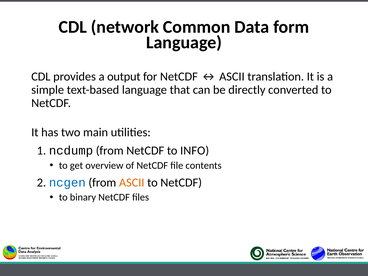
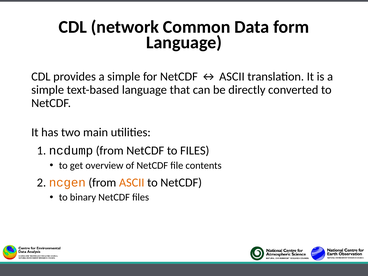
provides a output: output -> simple (124, 77)
to INFO: INFO -> FILES (195, 151)
ncgen colour: blue -> orange (67, 183)
